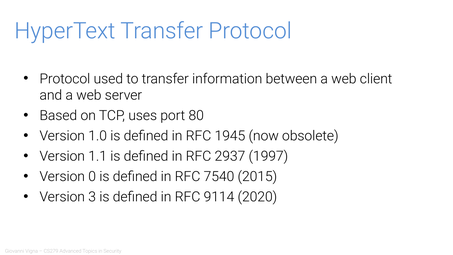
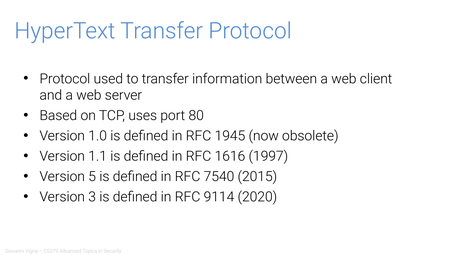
2937: 2937 -> 1616 (230, 156)
0: 0 -> 5 (92, 177)
